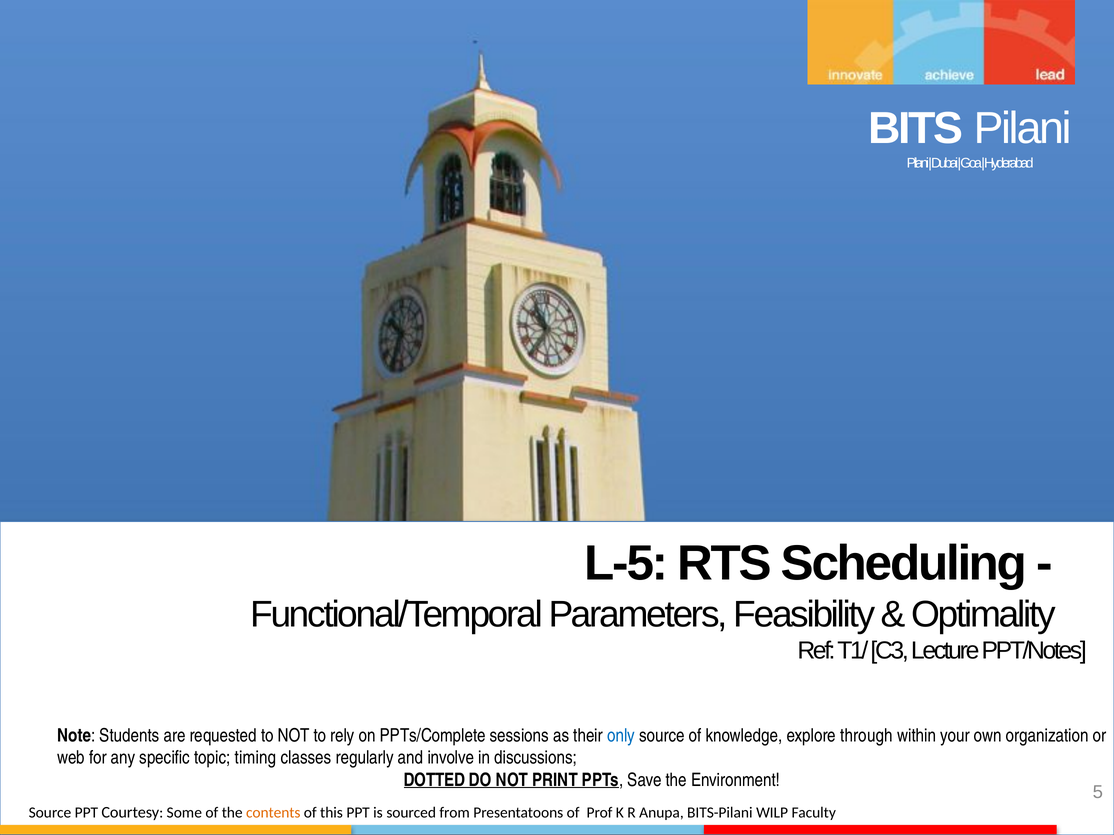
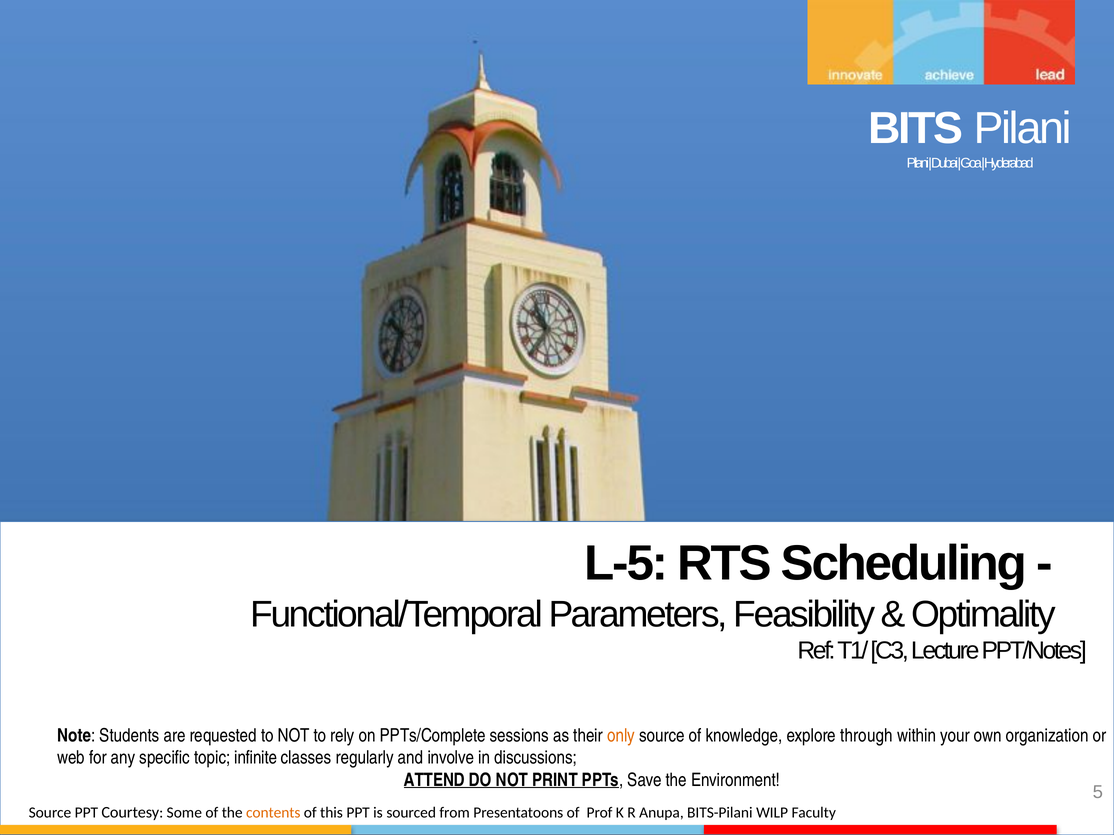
only colour: blue -> orange (621, 736)
timing: timing -> infinite (256, 758)
DOTTED: DOTTED -> ATTEND (434, 780)
